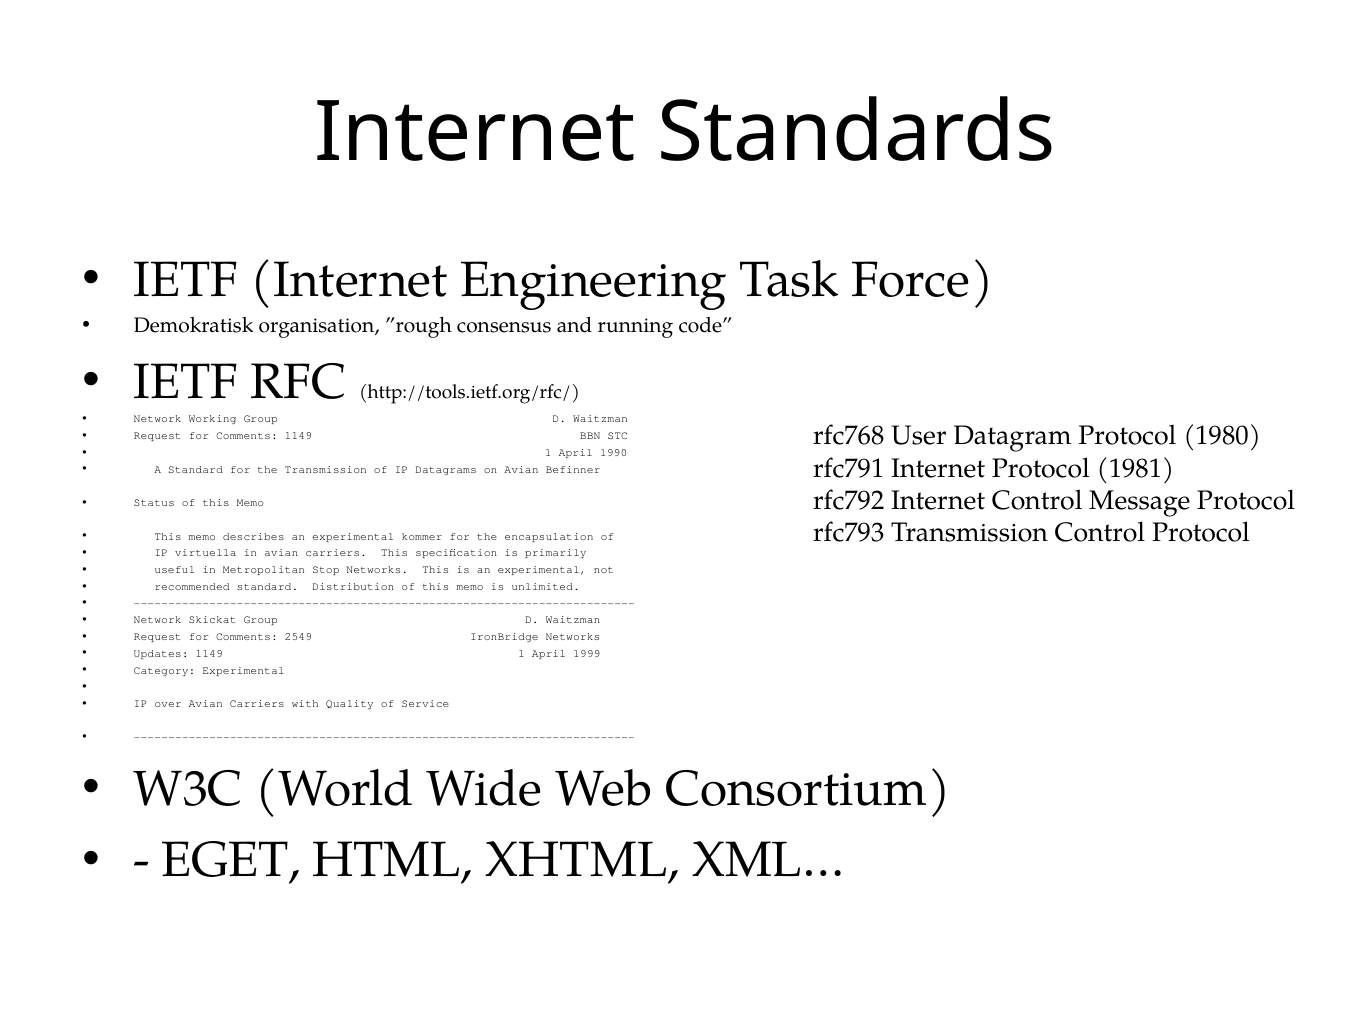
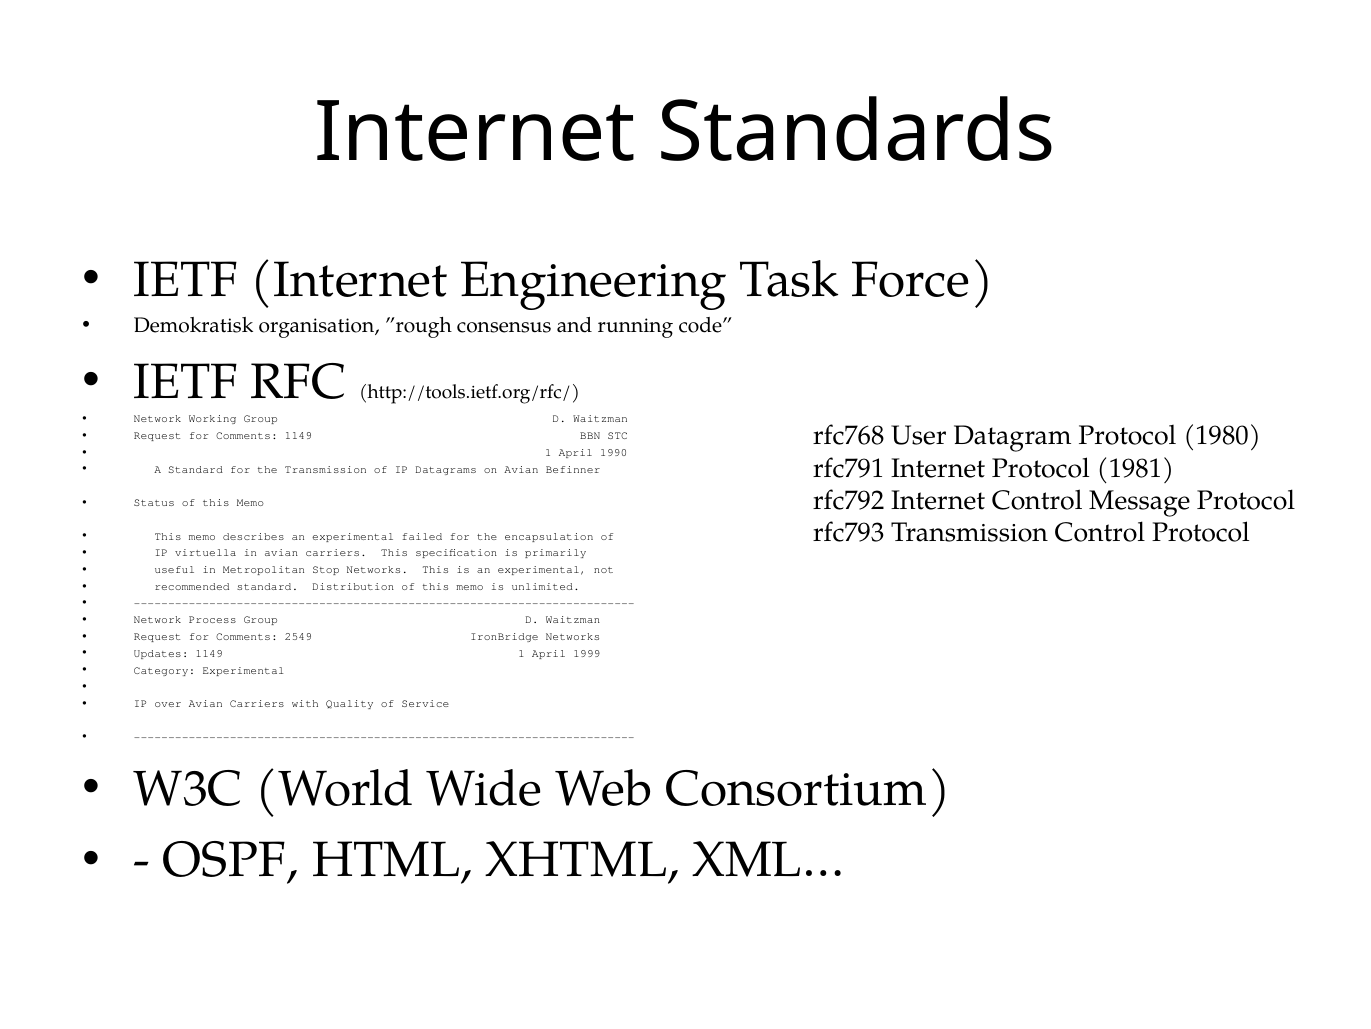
kommer: kommer -> failed (422, 536)
Skickat: Skickat -> Process (213, 620)
EGET: EGET -> OSPF (231, 860)
